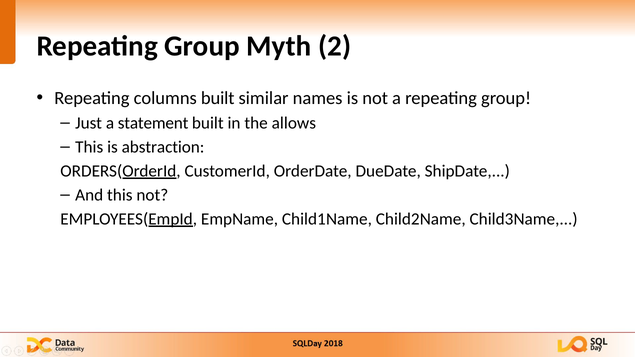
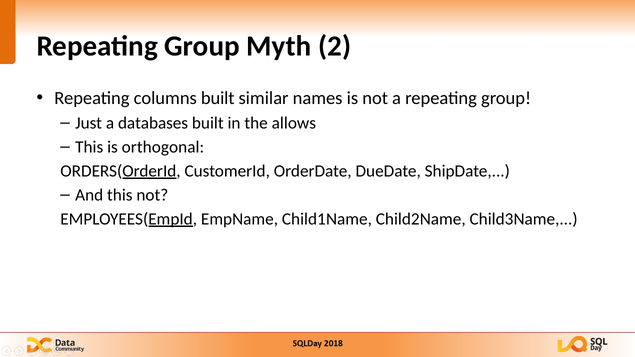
statement: statement -> databases (153, 123)
abstraction: abstraction -> orthogonal (163, 147)
